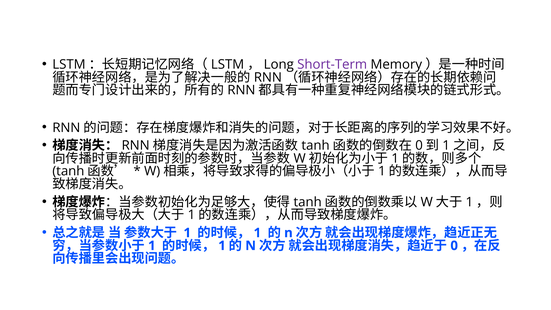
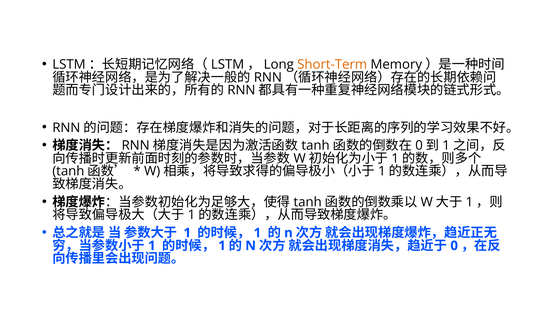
Short-Term colour: purple -> orange (332, 65)
